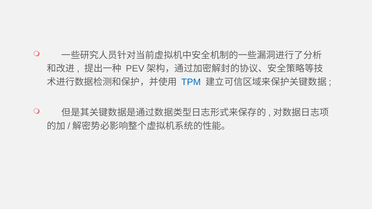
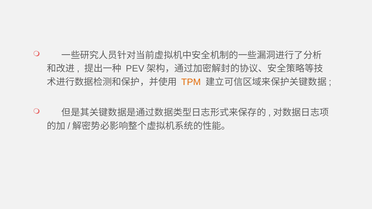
TPM colour: blue -> orange (191, 82)
